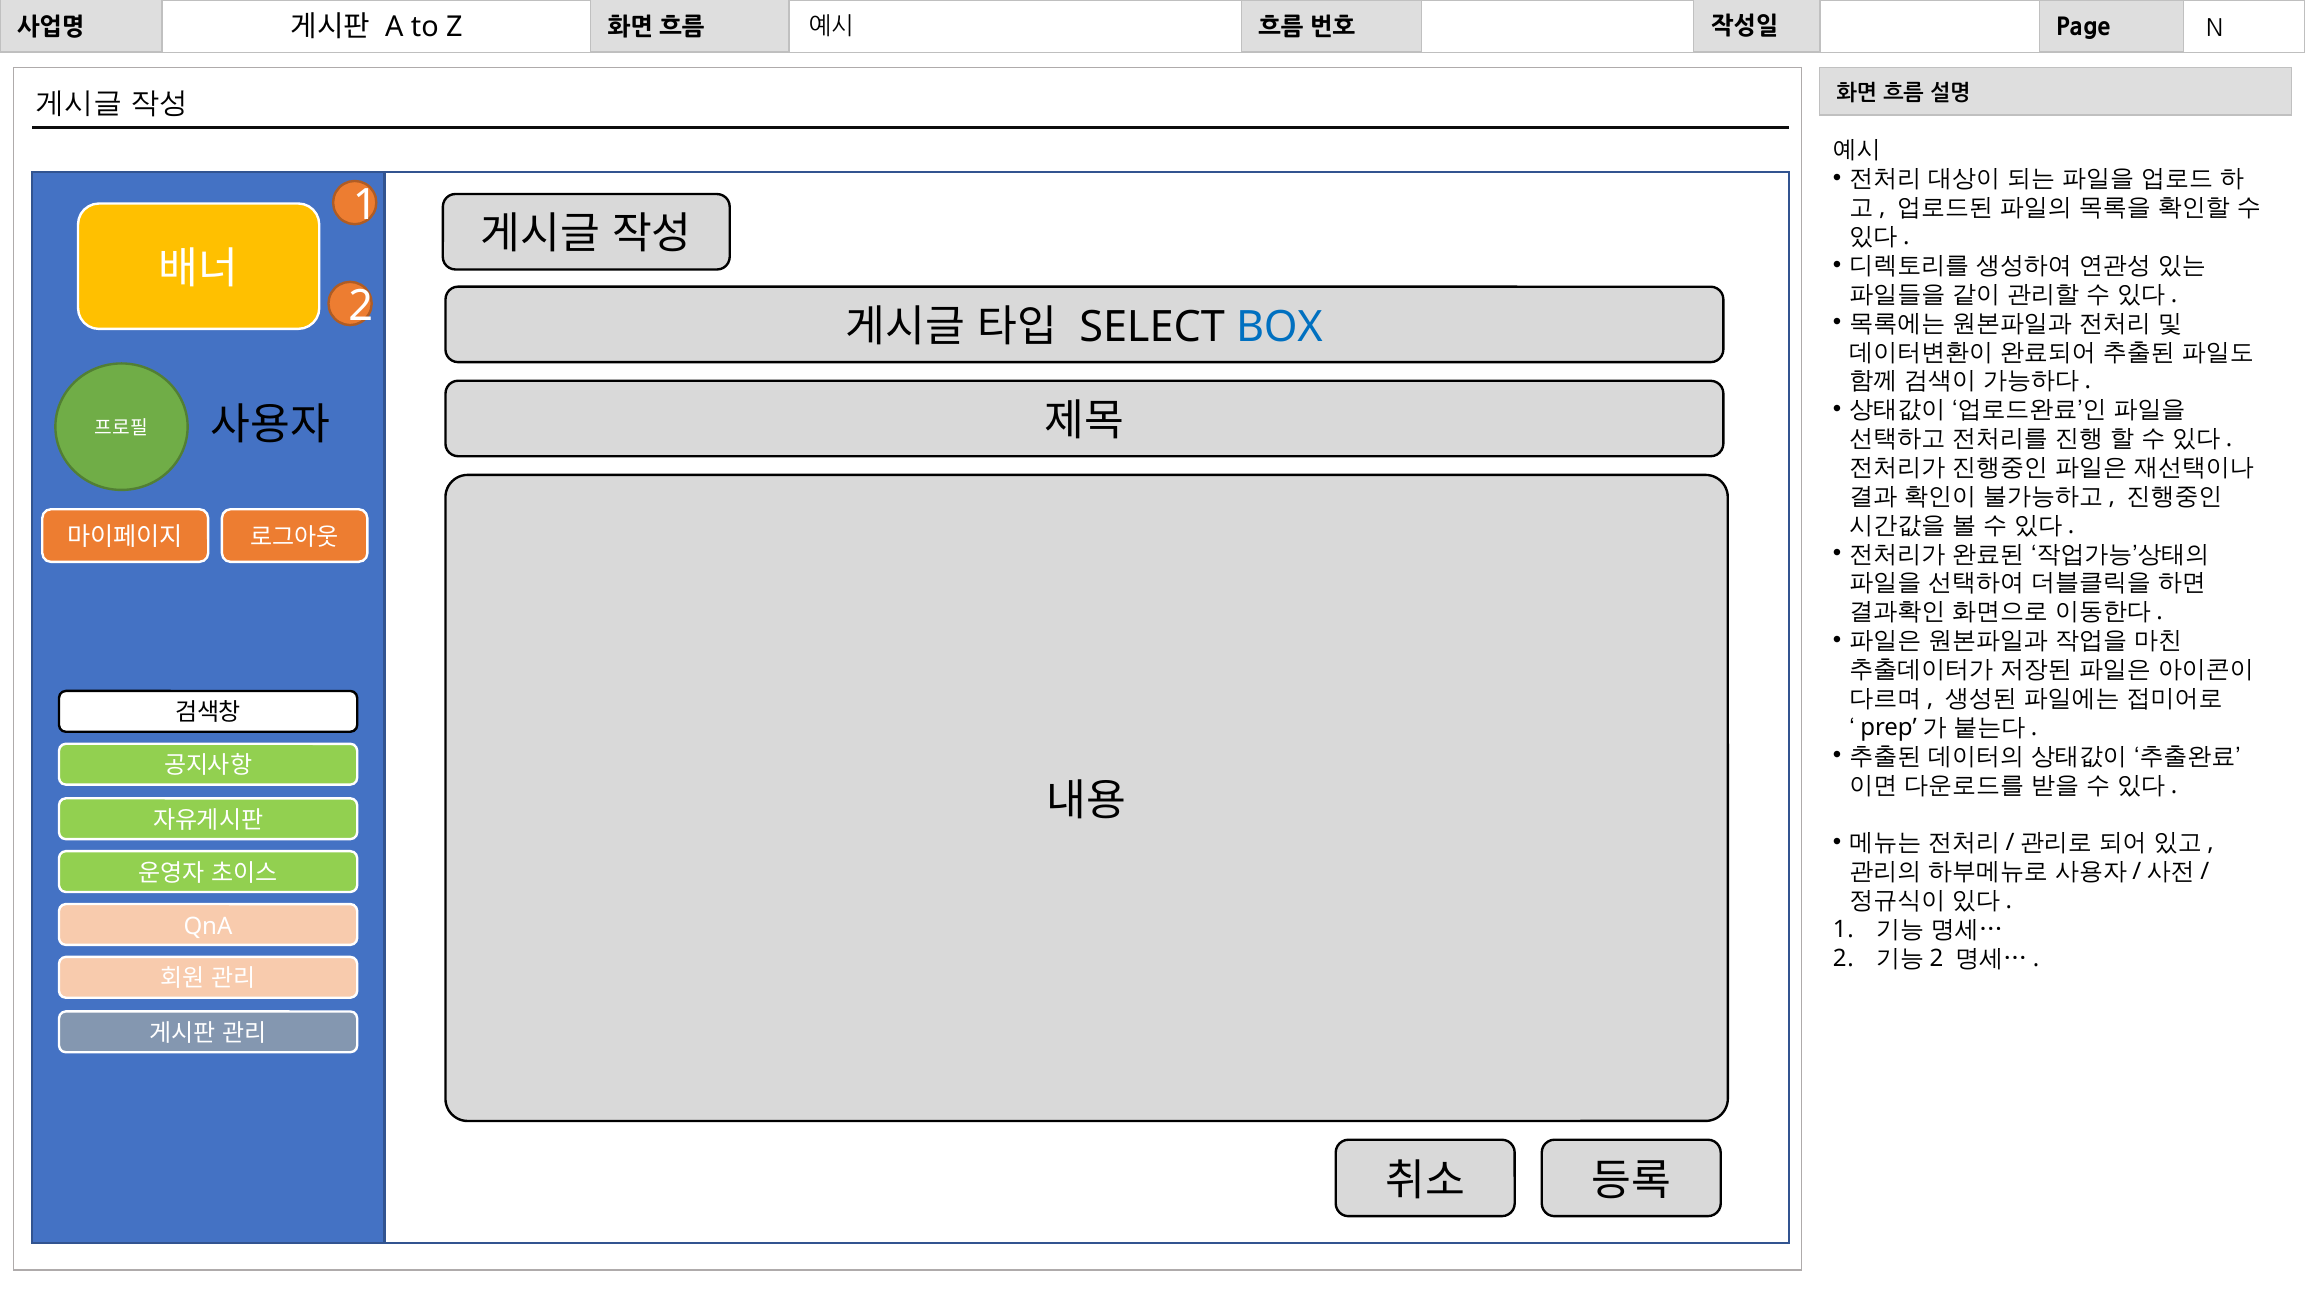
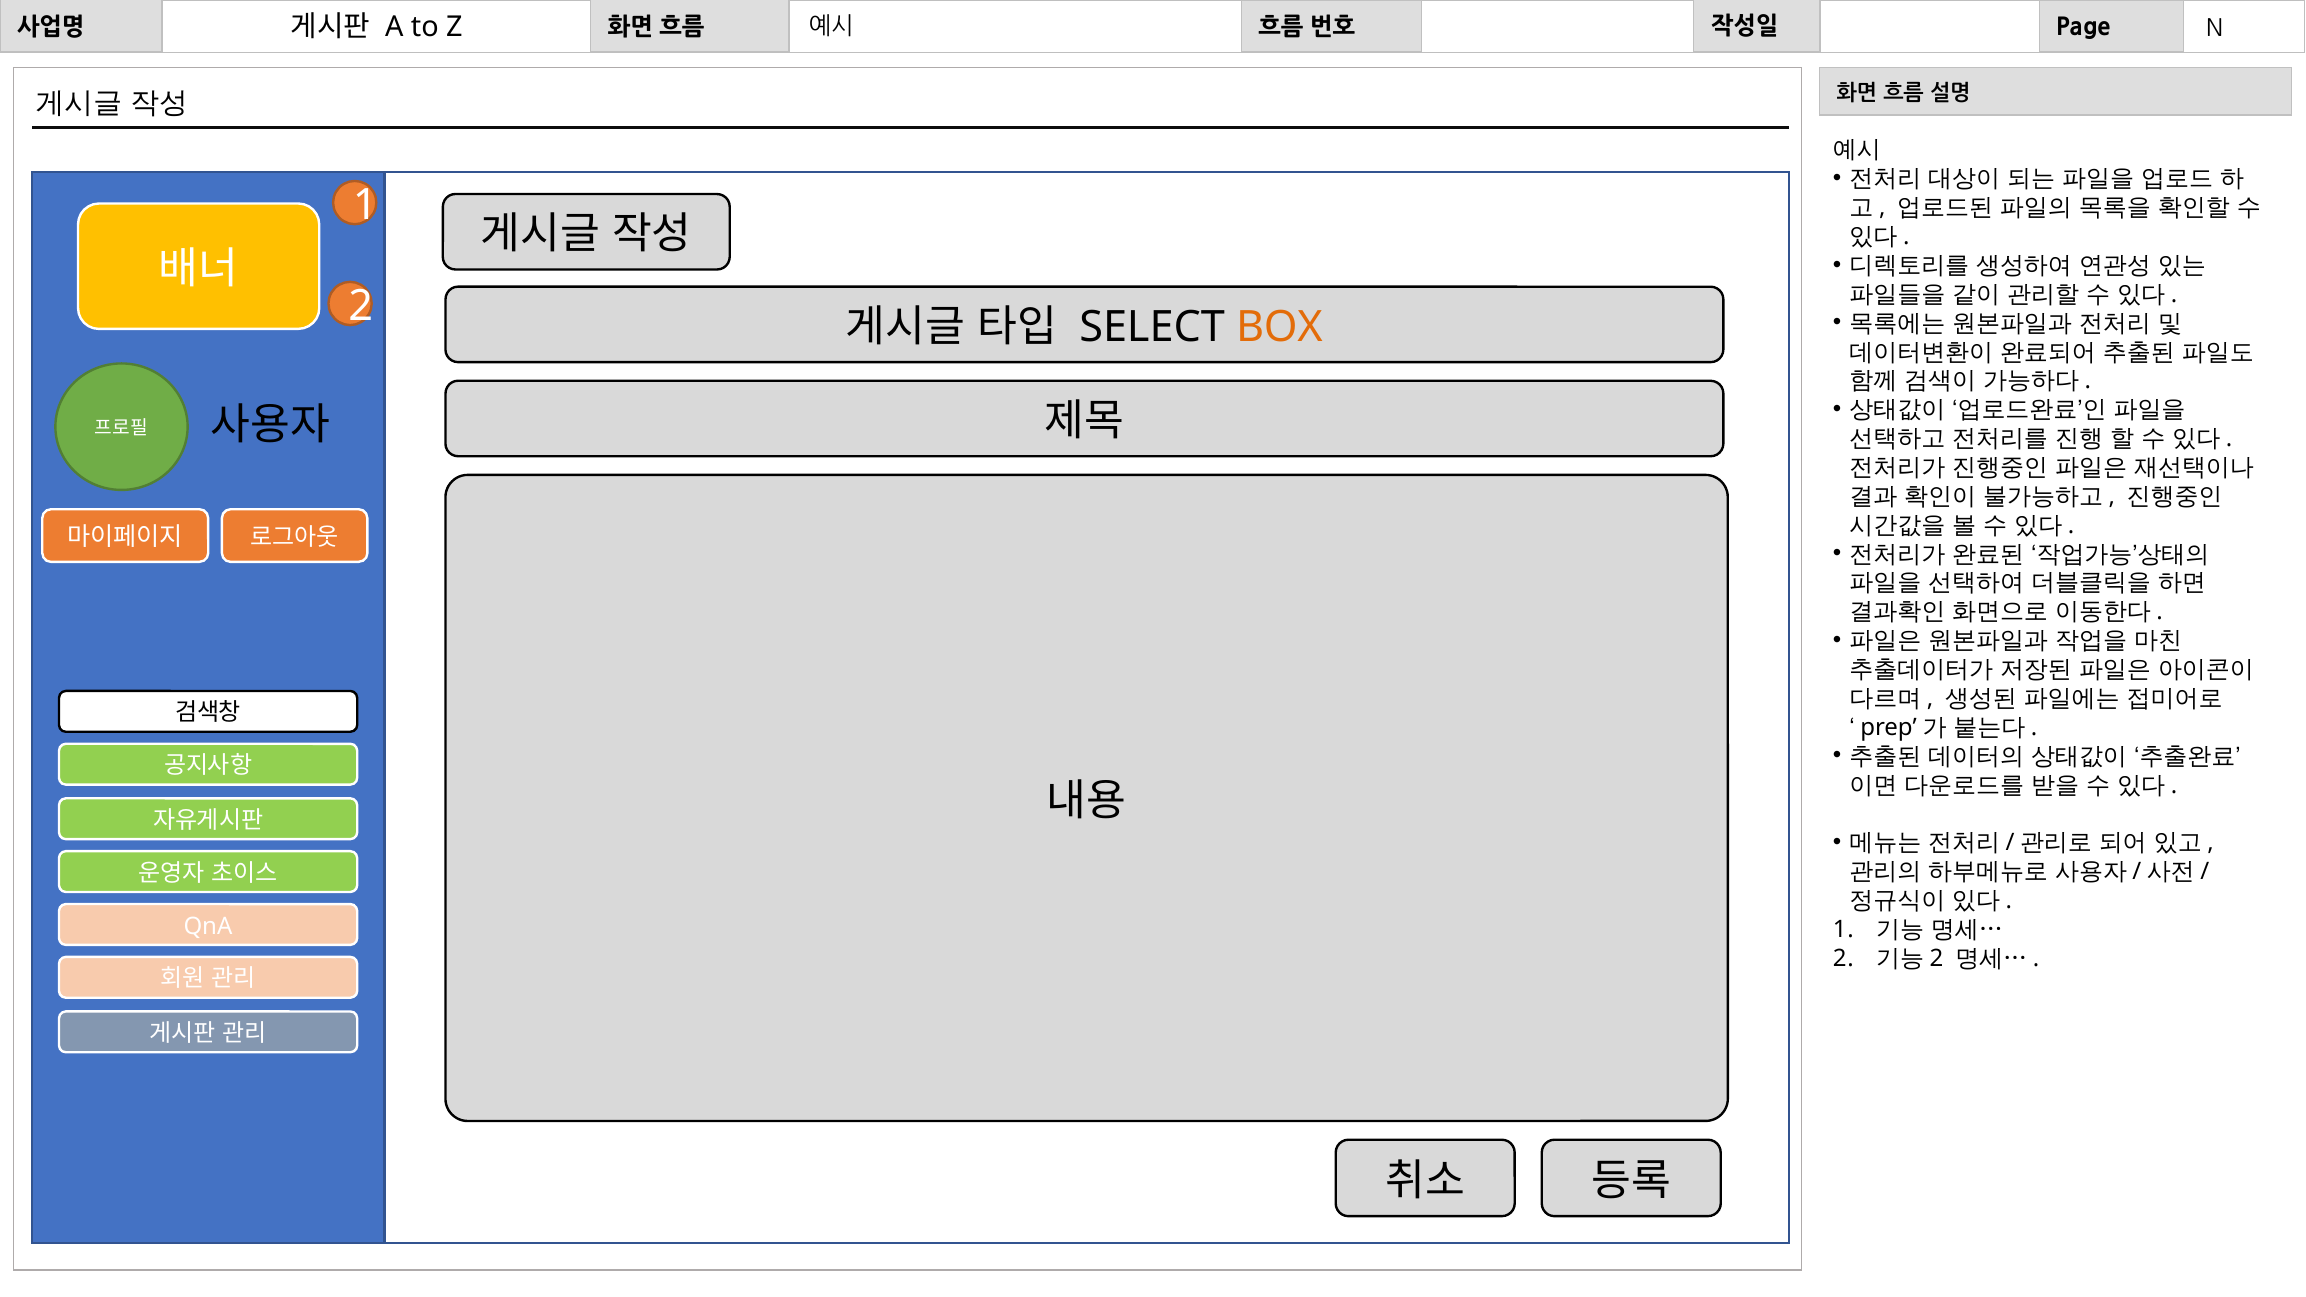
BOX colour: blue -> orange (1279, 327)
